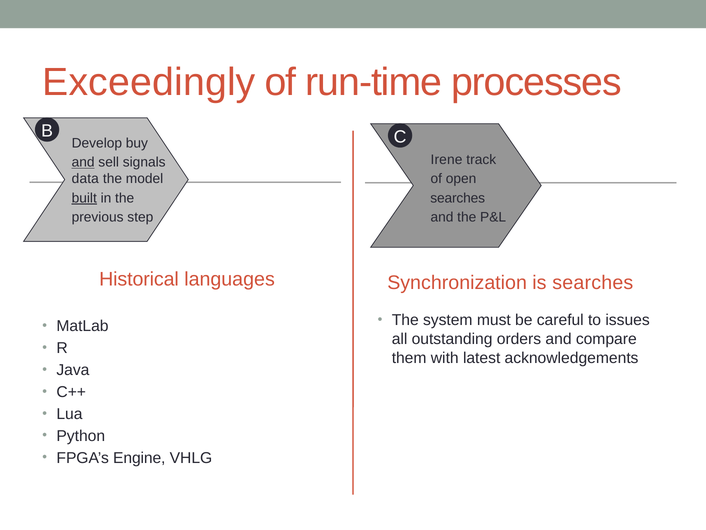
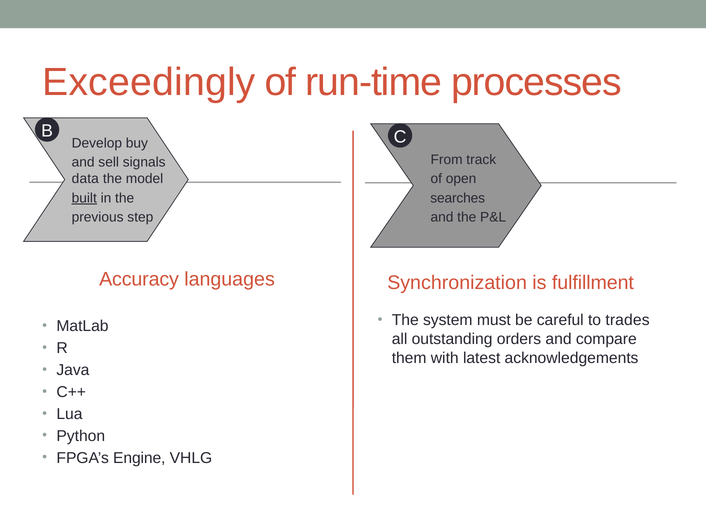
Irene: Irene -> From (447, 159)
and underline: present -> none (83, 162)
Historical: Historical -> Accuracy (139, 279)
is searches: searches -> fulfillment (593, 283)
issues: issues -> trades (628, 320)
